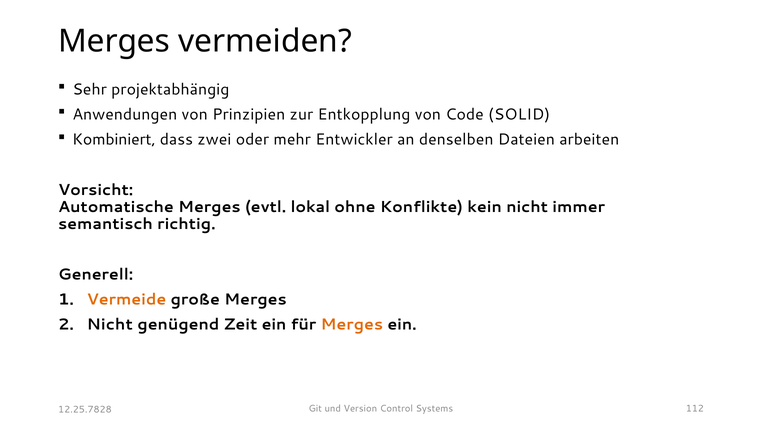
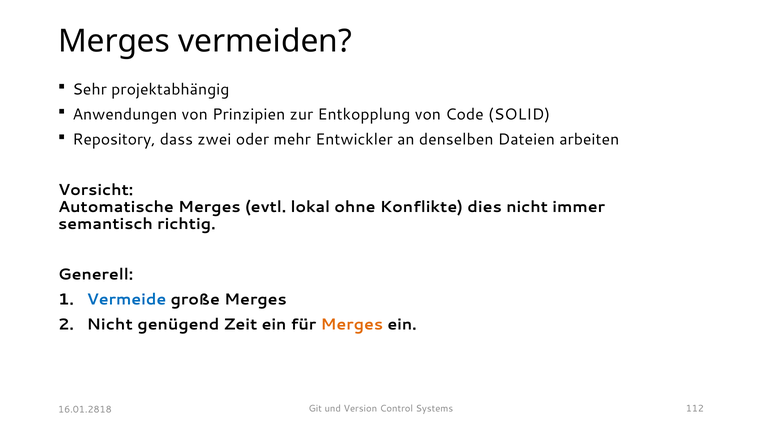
Kombiniert: Kombiniert -> Repository (114, 139)
kein: kein -> dies (485, 207)
Vermeide colour: orange -> blue (126, 299)
12.25.7828: 12.25.7828 -> 16.01.2818 (85, 409)
